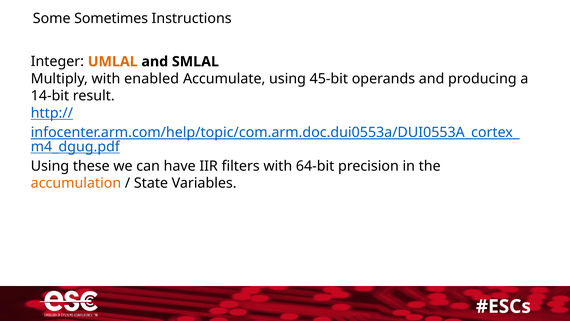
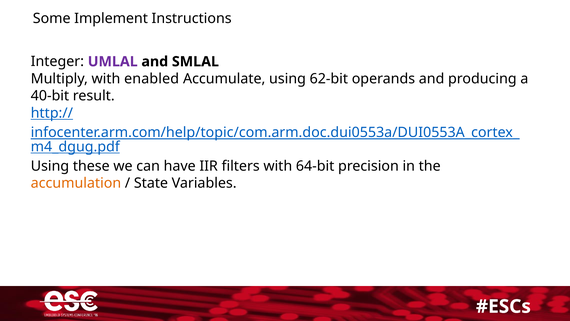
Sometimes: Sometimes -> Implement (111, 19)
UMLAL colour: orange -> purple (113, 62)
45-bit: 45-bit -> 62-bit (329, 79)
14-bit: 14-bit -> 40-bit (50, 96)
